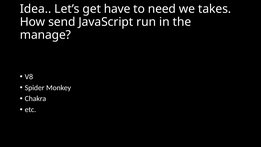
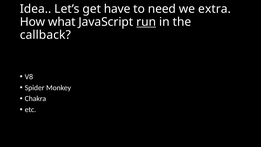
takes: takes -> extra (215, 9)
send: send -> what (62, 22)
run underline: none -> present (146, 22)
manage: manage -> callback (45, 35)
